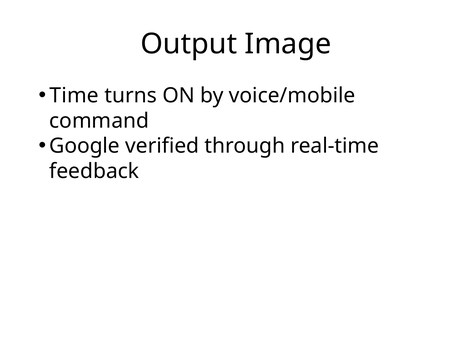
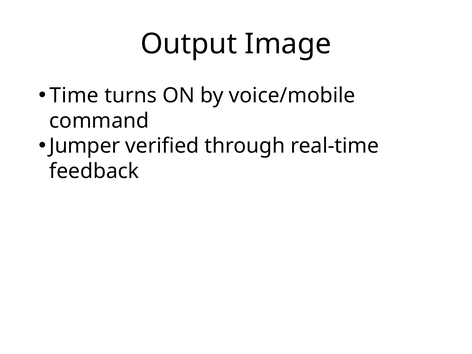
Google: Google -> Jumper (85, 146)
